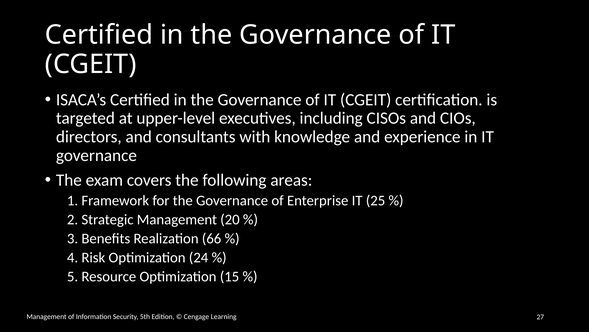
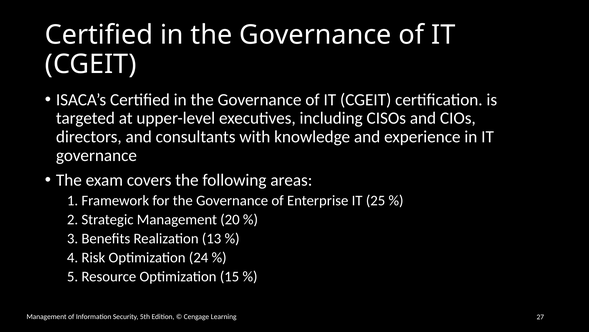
66: 66 -> 13 (212, 238)
